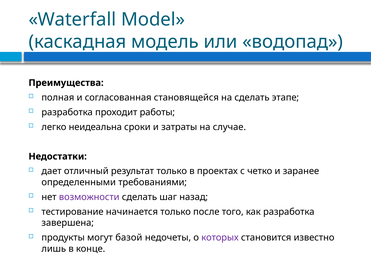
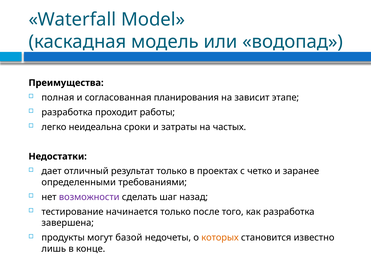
становящейся: становящейся -> планирования (186, 98)
на сделать: сделать -> зависит (252, 98)
случае: случае -> частых (229, 127)
которых colour: purple -> orange (220, 238)
